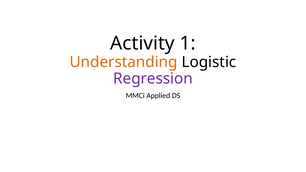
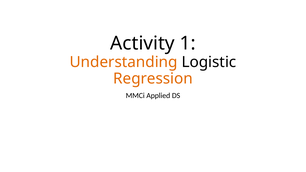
Regression colour: purple -> orange (153, 79)
